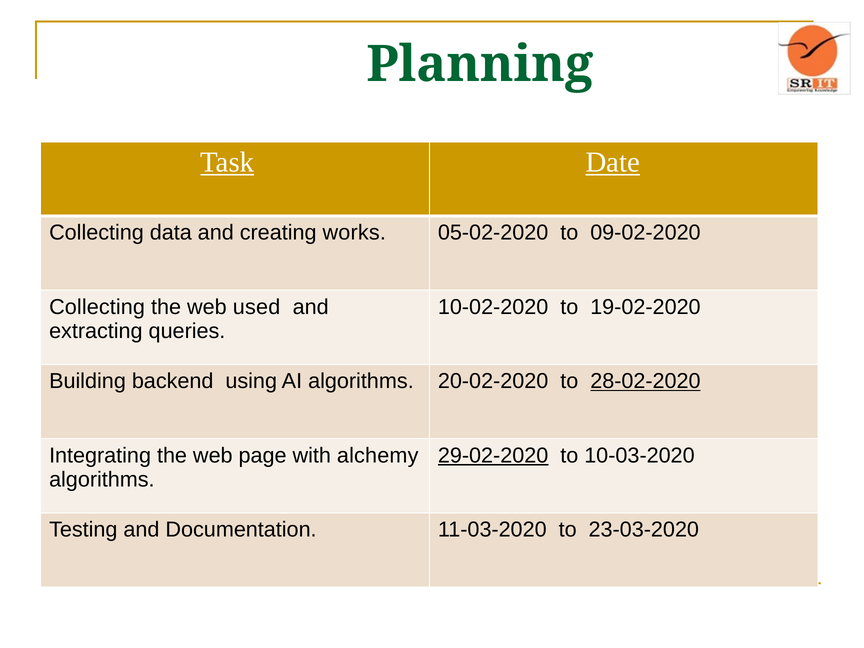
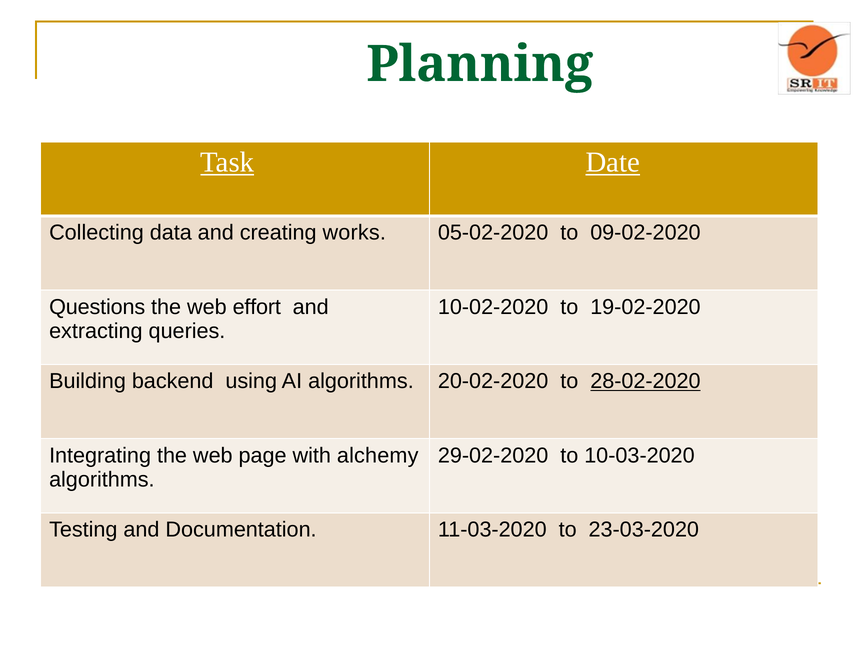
Collecting: Collecting -> Questions (97, 307)
used: used -> effort (257, 307)
29-02-2020 underline: present -> none (493, 455)
